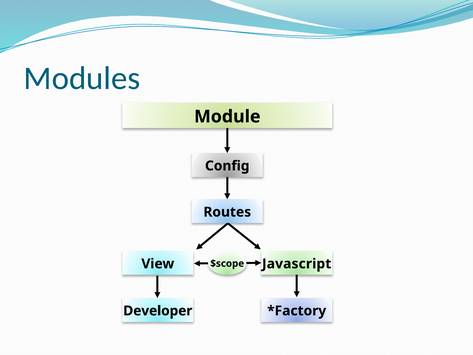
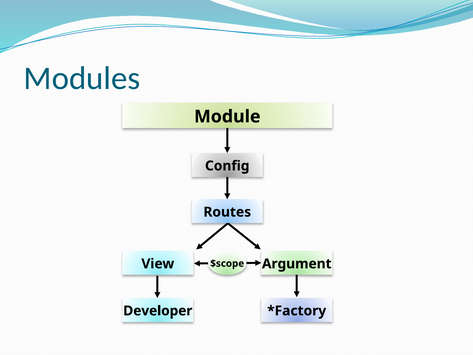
Javascript: Javascript -> Argument (297, 264)
